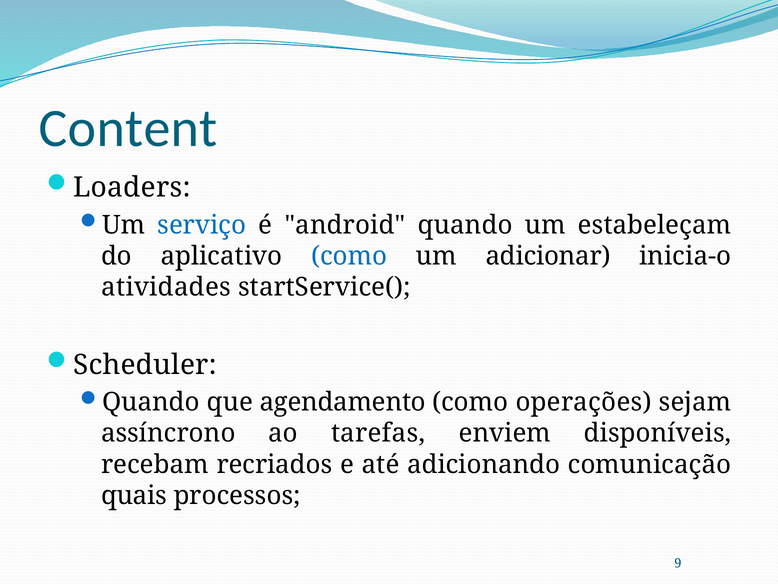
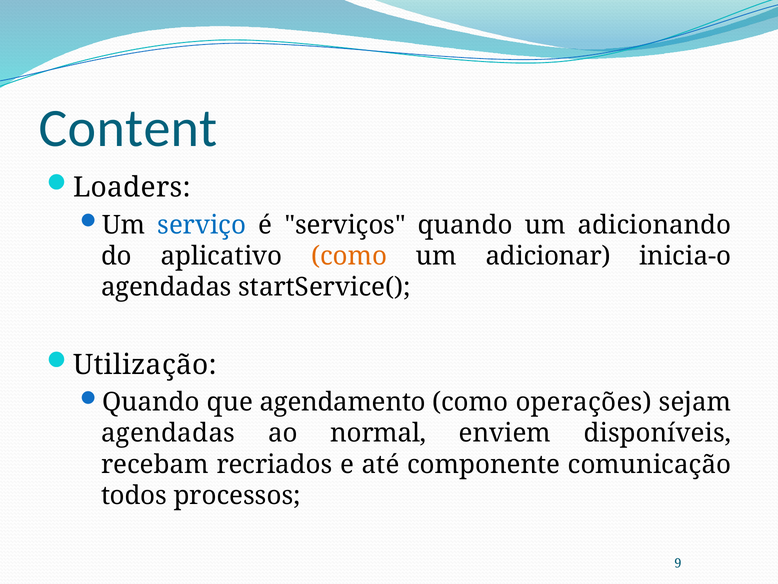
android: android -> serviços (345, 225)
estabeleçam: estabeleçam -> adicionando (655, 225)
como colour: blue -> orange (349, 256)
atividades: atividades -> agendadas (166, 287)
Scheduler: Scheduler -> Utilização (145, 364)
assíncrono: assíncrono -> agendadas (168, 433)
tarefas: tarefas -> normal (378, 433)
adicionando: adicionando -> componente (484, 464)
quais: quais -> todos (134, 495)
